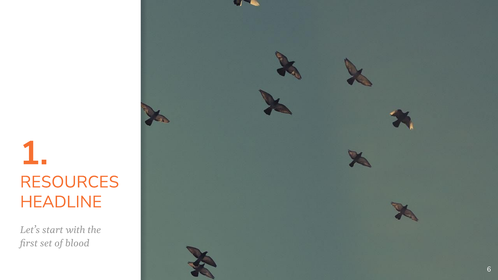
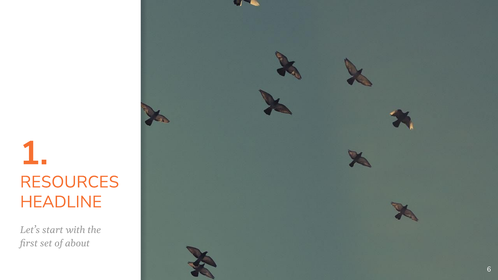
blood: blood -> about (77, 243)
